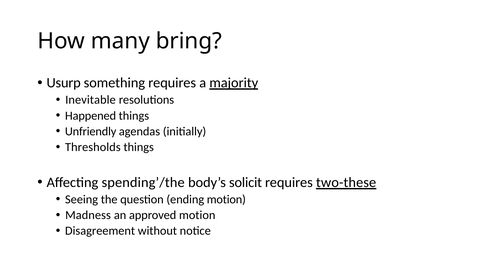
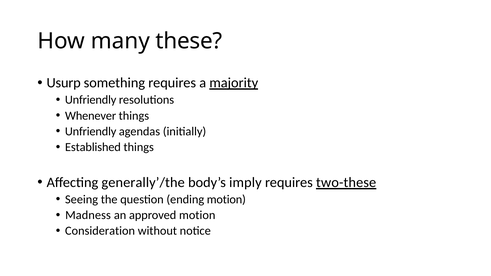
bring: bring -> these (189, 41)
Inevitable: Inevitable -> Unfriendly (91, 100)
Happened: Happened -> Whenever (91, 116)
Thresholds: Thresholds -> Established (93, 147)
spending’/the: spending’/the -> generally’/the (143, 183)
solicit: solicit -> imply (245, 183)
Disagreement: Disagreement -> Consideration (100, 231)
